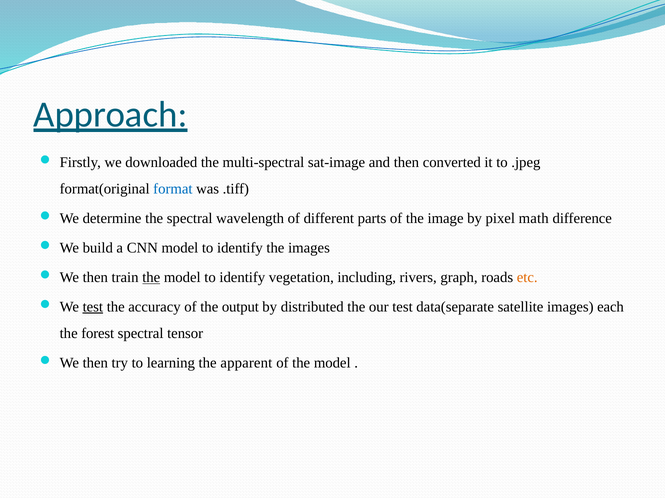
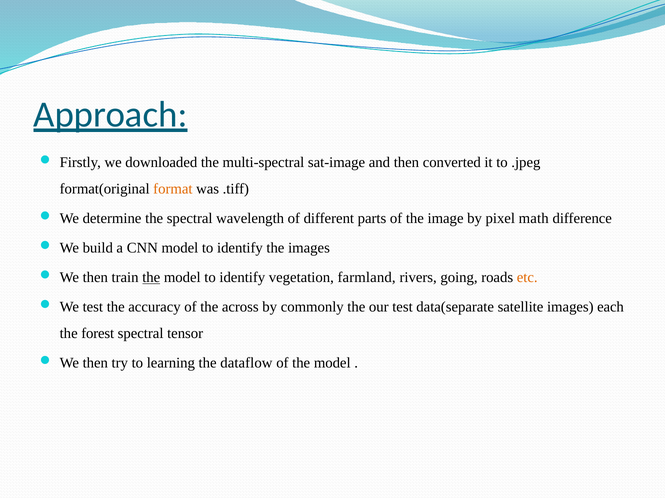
format colour: blue -> orange (173, 189)
including: including -> farmland (367, 278)
graph: graph -> going (459, 278)
test underline: present -> none (93, 307)
output: output -> across (240, 307)
distributed: distributed -> commonly (312, 307)
apparent: apparent -> dataflow (246, 363)
